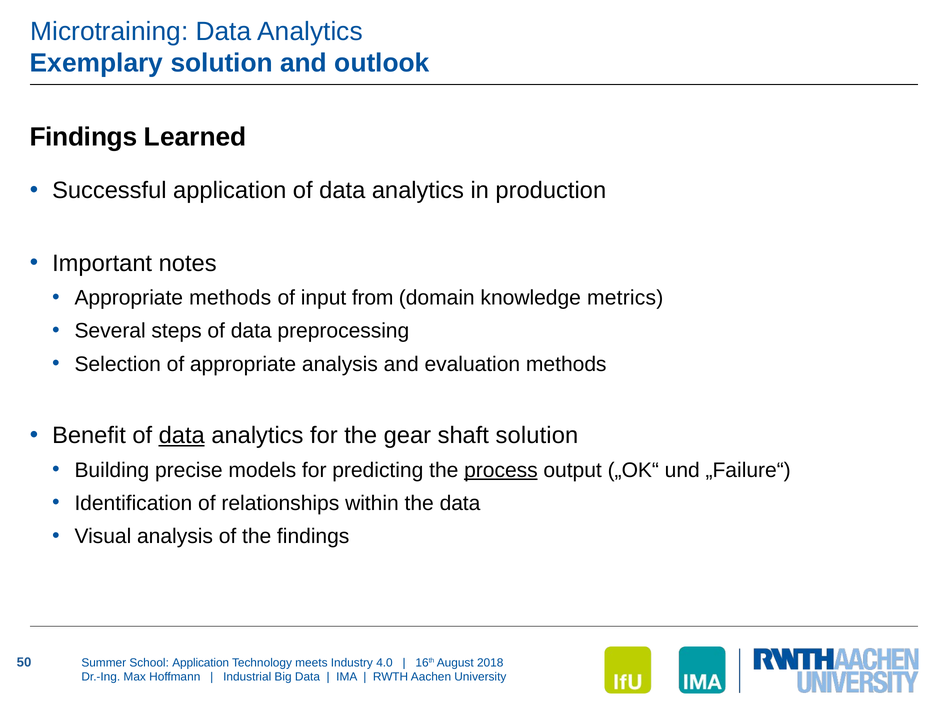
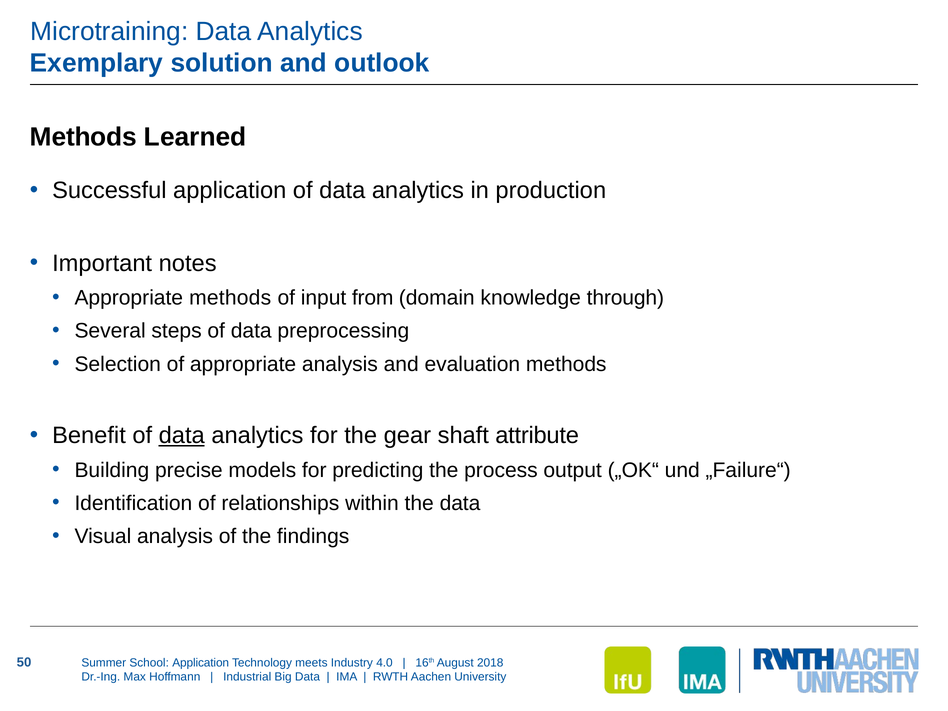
Findings: Findings -> Methods (83, 137)
metrics: metrics -> through (625, 298)
shaft solution: solution -> attribute (537, 435)
process underline: present -> none (501, 470)
